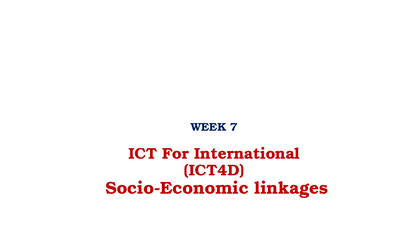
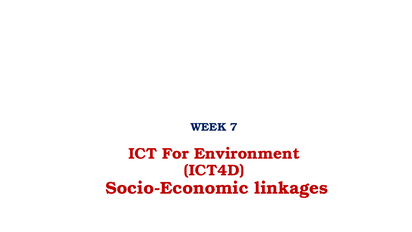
International: International -> Environment (247, 154)
